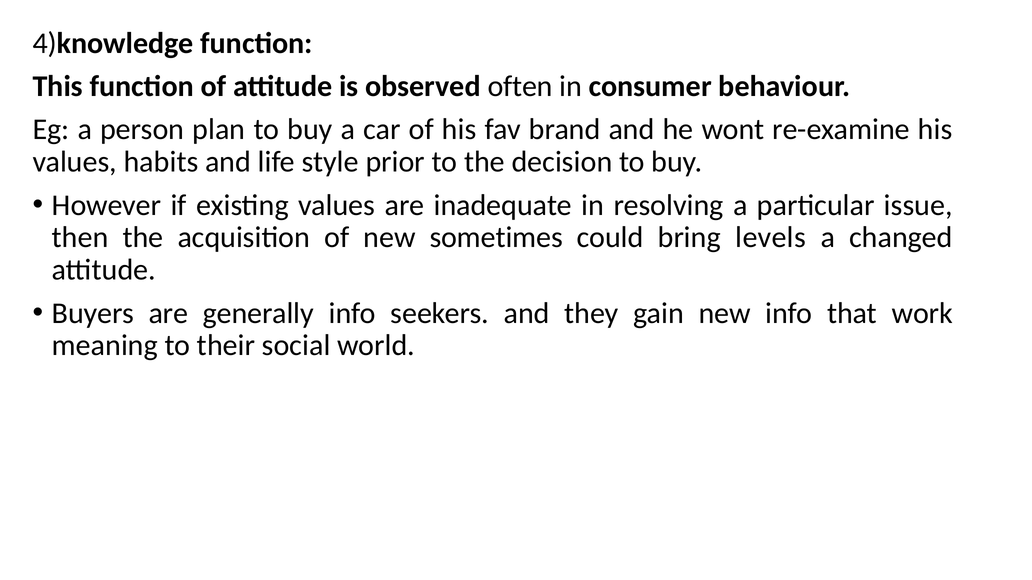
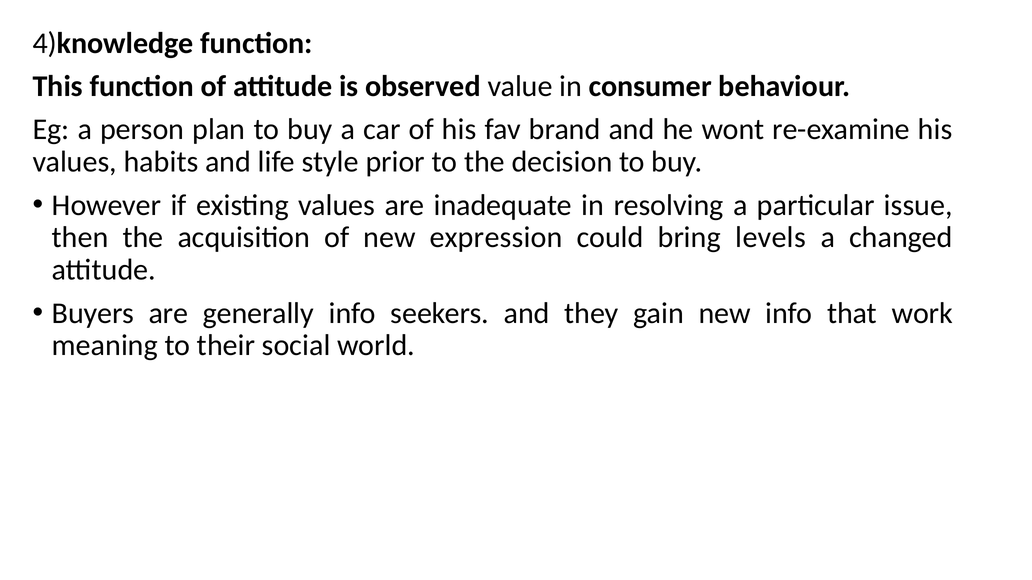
often: often -> value (520, 86)
sometimes: sometimes -> expression (496, 238)
